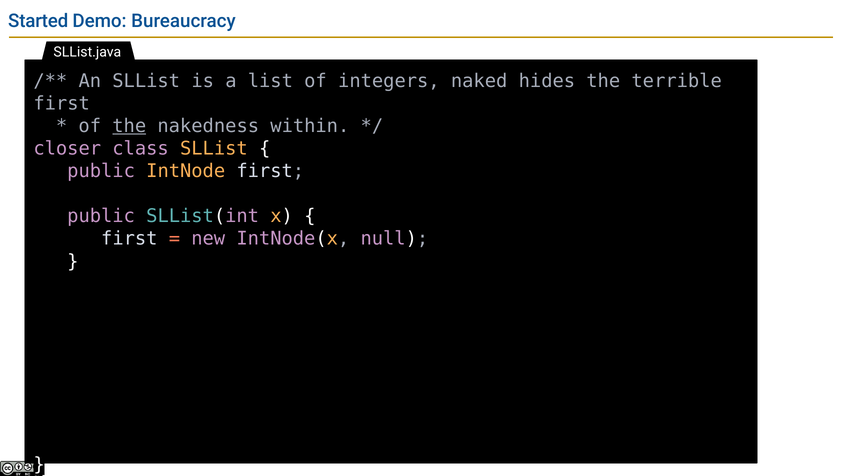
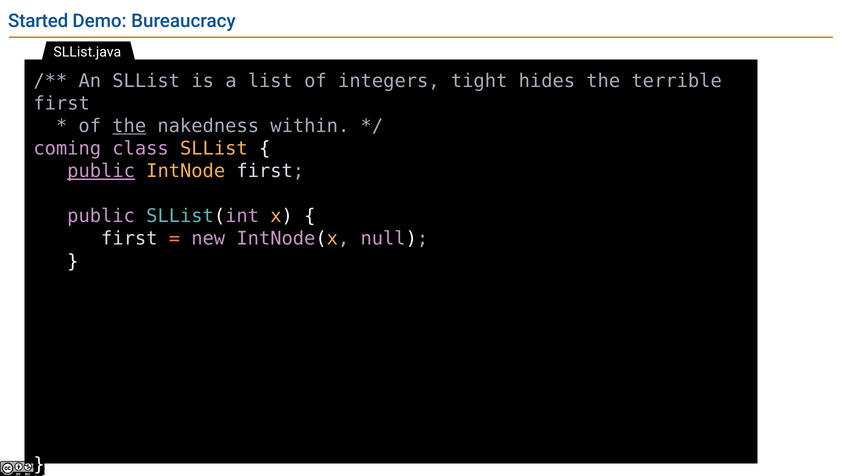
naked: naked -> tight (479, 81)
closer: closer -> coming (67, 149)
public underline: none -> present (101, 171)
